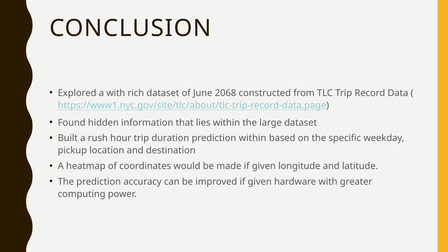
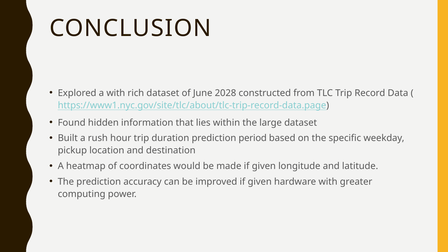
2068: 2068 -> 2028 (225, 93)
prediction within: within -> period (253, 138)
